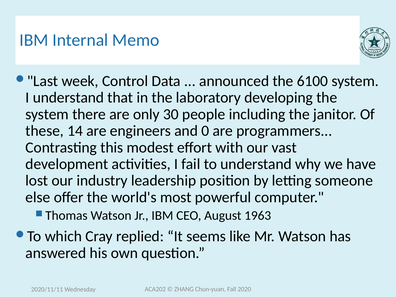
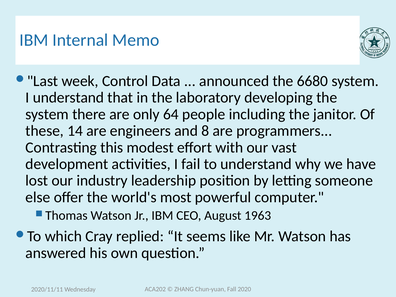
6100: 6100 -> 6680 (312, 81)
30: 30 -> 64 (171, 114)
0: 0 -> 8 (205, 131)
